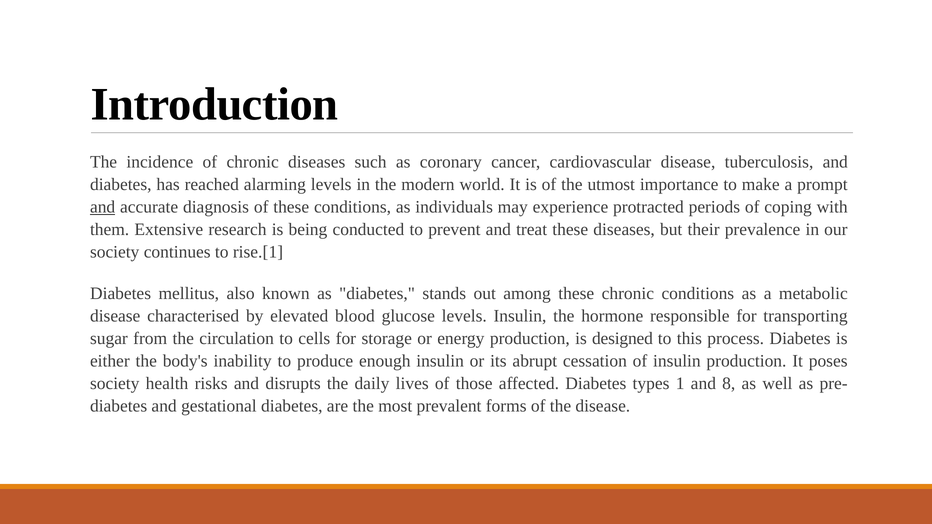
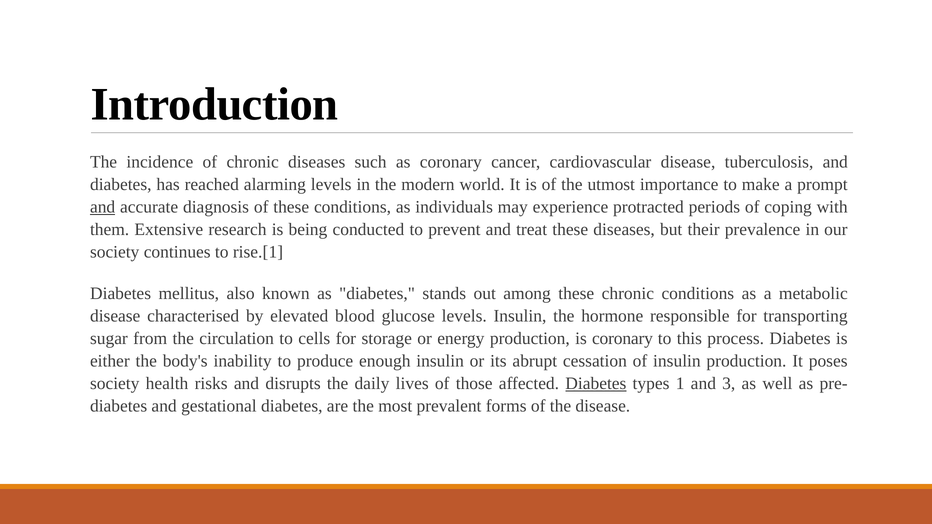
is designed: designed -> coronary (622, 339)
Diabetes underline: none -> present (596, 384)
8: 8 -> 3 (729, 384)
